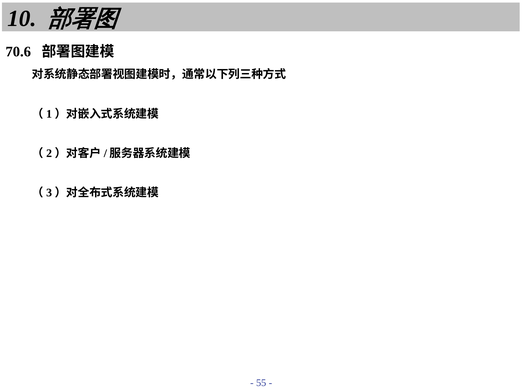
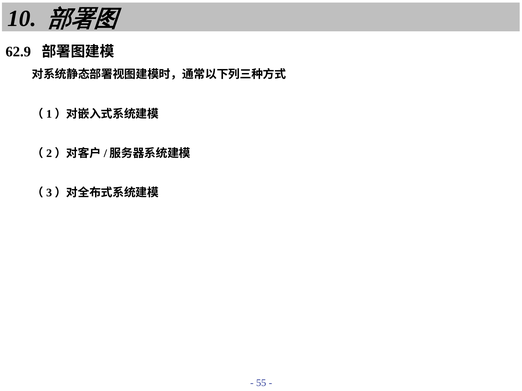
70.6: 70.6 -> 62.9 (18, 52)
